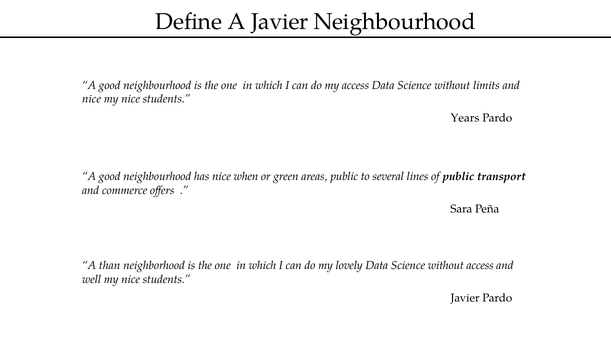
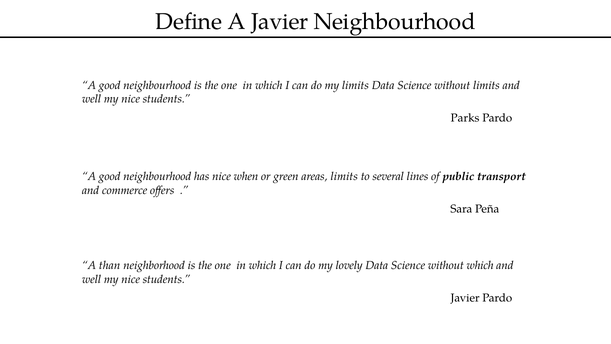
my access: access -> limits (355, 85)
nice: nice -> well (92, 99)
Years: Years -> Parks (465, 118)
areas public: public -> limits (344, 176)
without access: access -> which (480, 265)
